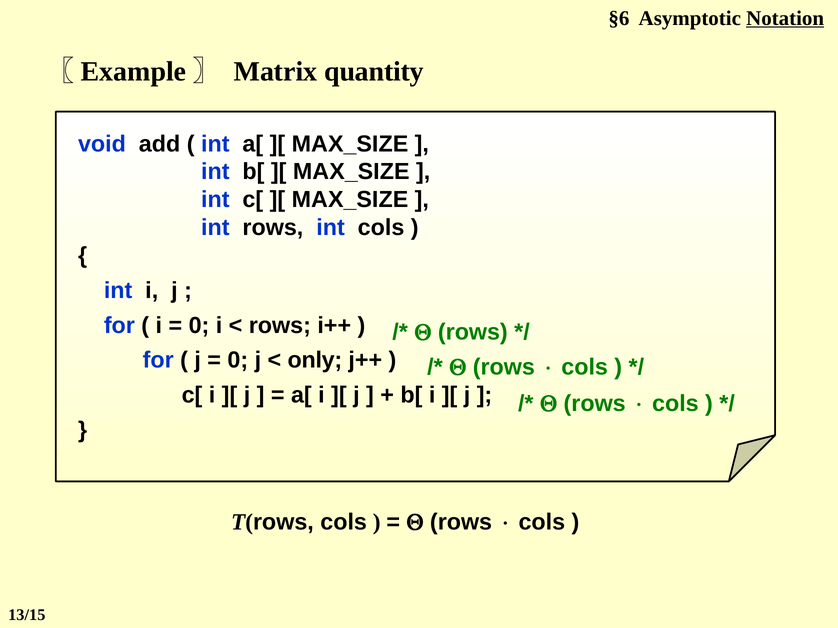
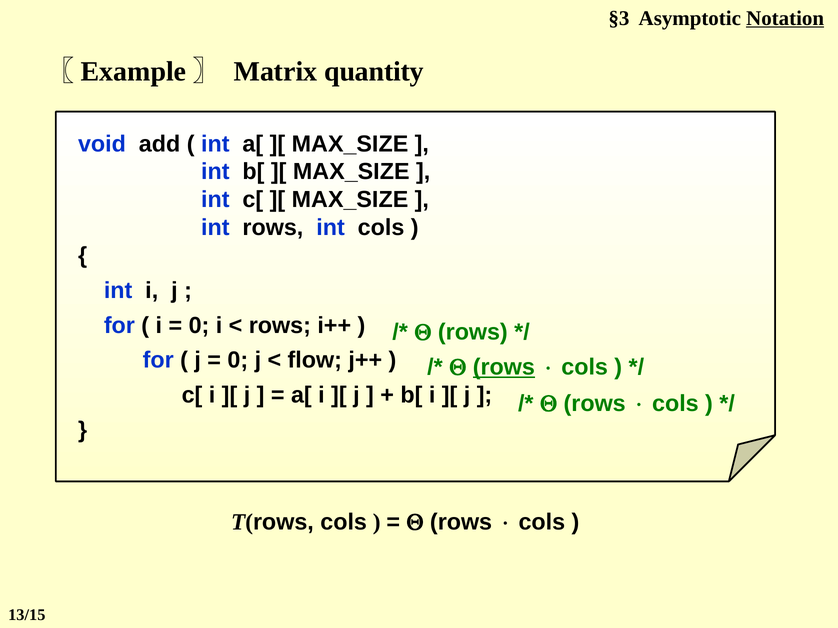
§6: §6 -> §3 (619, 18)
only: only -> flow (315, 361)
rows underline: none -> present (504, 367)
